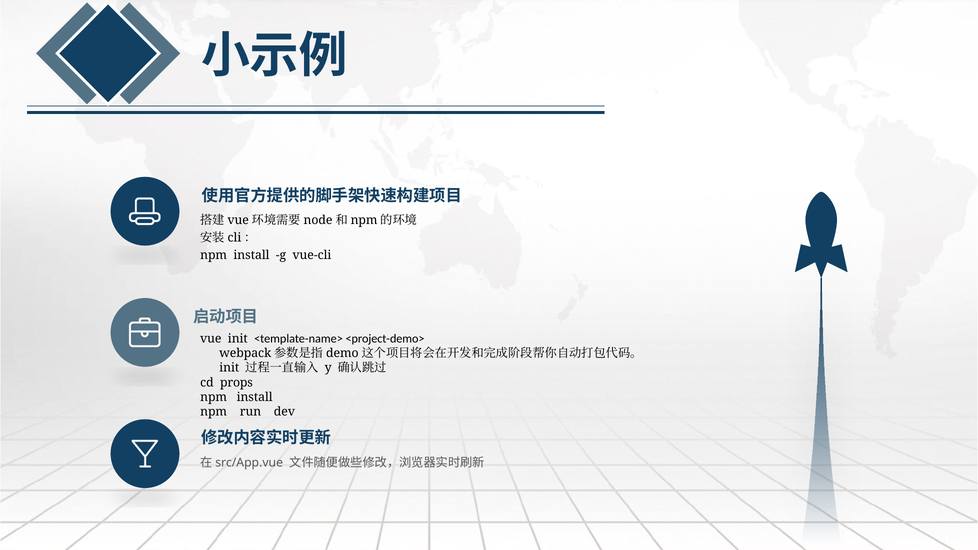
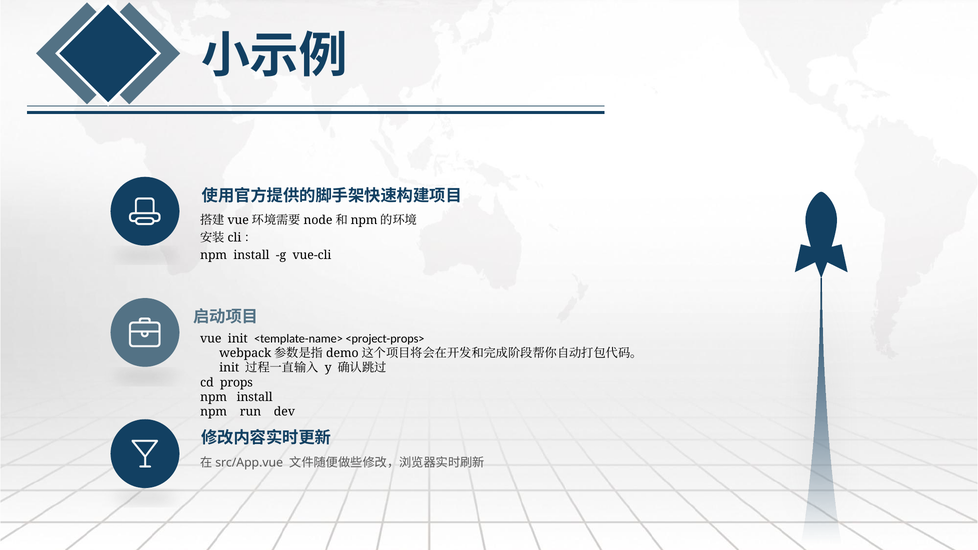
<project-demo>: <project-demo> -> <project-props> (385, 339)
